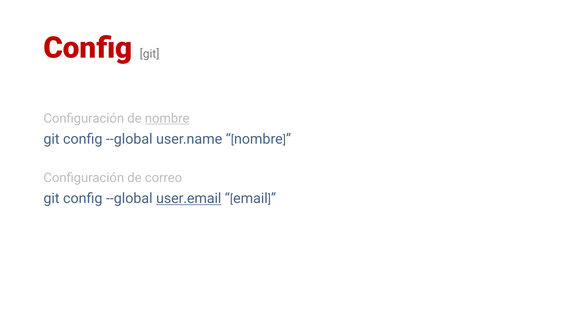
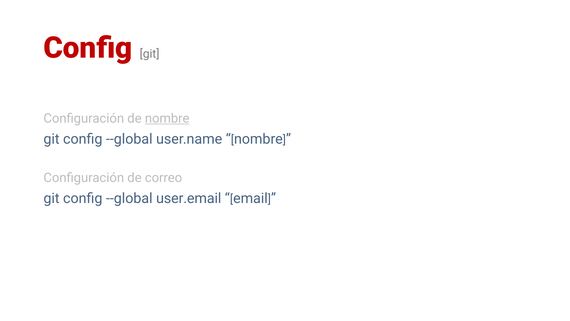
user.email underline: present -> none (189, 198)
